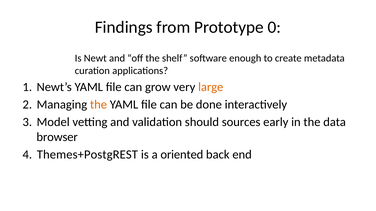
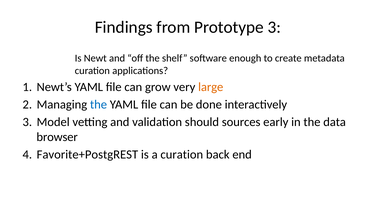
Prototype 0: 0 -> 3 (274, 27)
the colour: orange -> blue (99, 105)
Themes+PostgREST: Themes+PostgREST -> Favorite+PostgREST (87, 155)
a oriented: oriented -> curation (182, 155)
